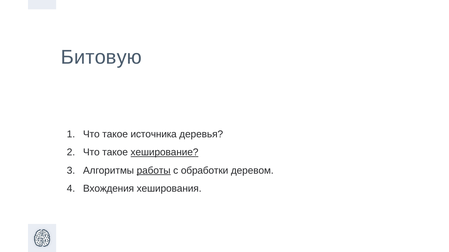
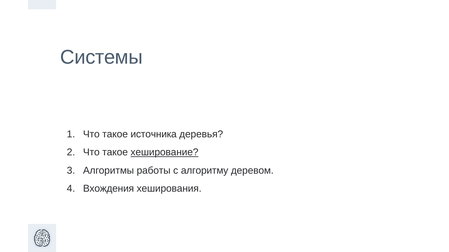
Битовую: Битовую -> Системы (102, 58)
работы underline: present -> none (154, 171)
обработки: обработки -> алгоритму (205, 171)
